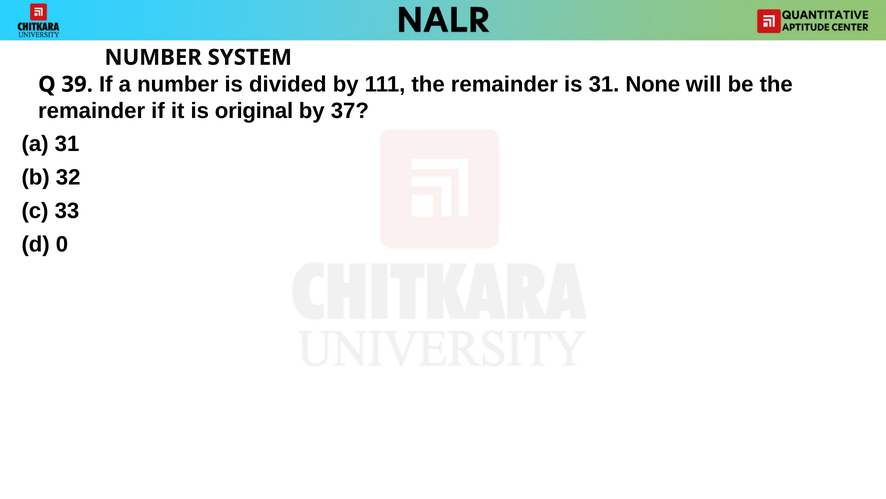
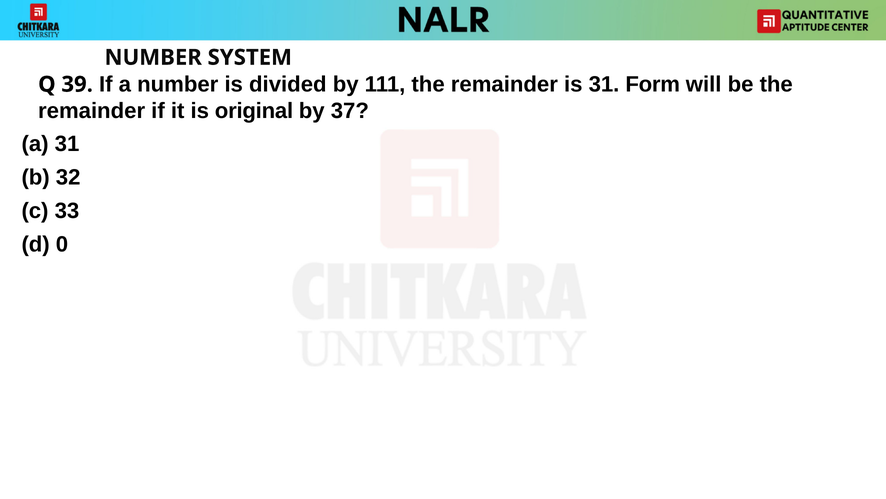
None: None -> Form (653, 84)
